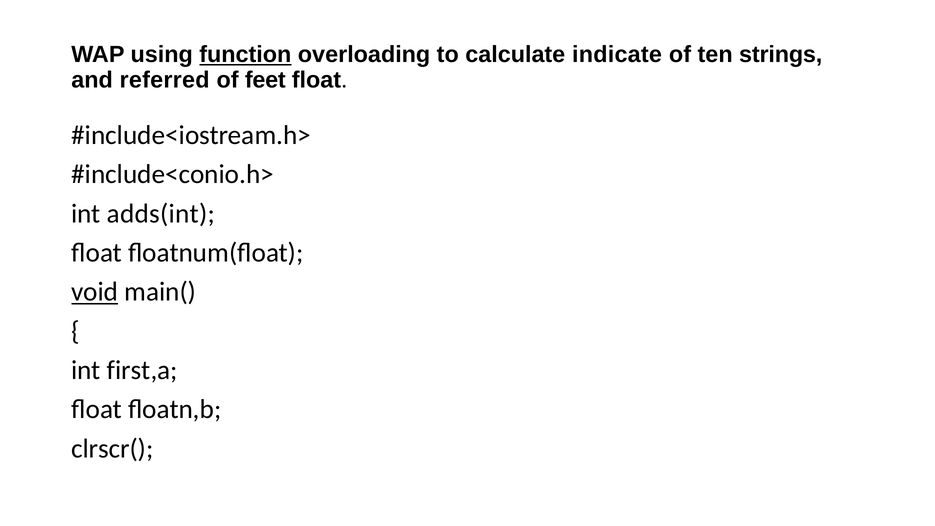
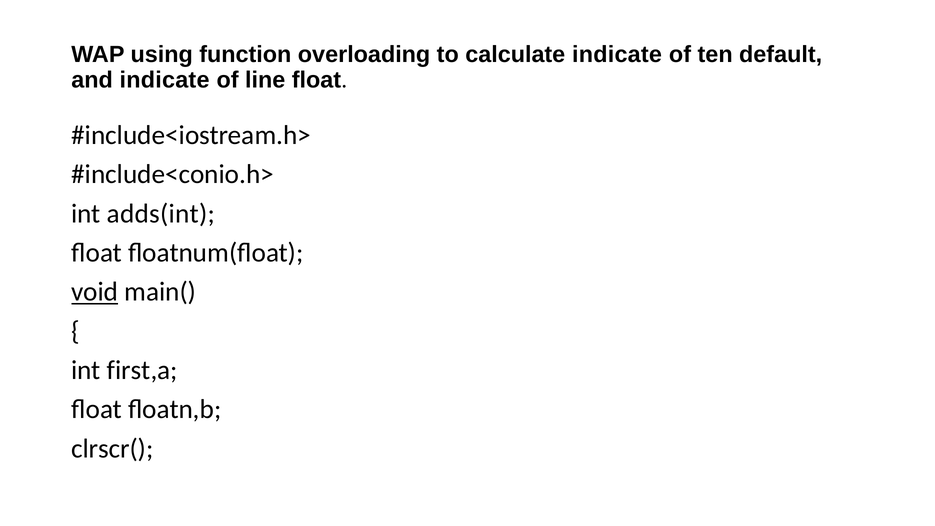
function underline: present -> none (245, 55)
strings: strings -> default (781, 55)
and referred: referred -> indicate (165, 80)
feet: feet -> line (265, 80)
